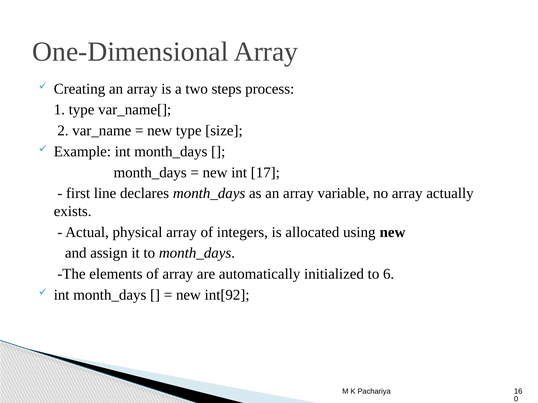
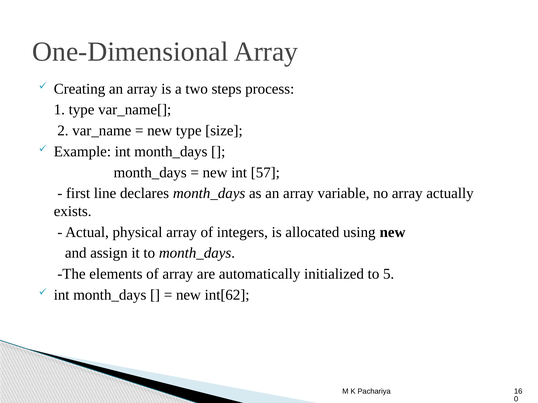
17: 17 -> 57 (265, 173)
6: 6 -> 5 (389, 274)
int[92: int[92 -> int[62 (227, 295)
